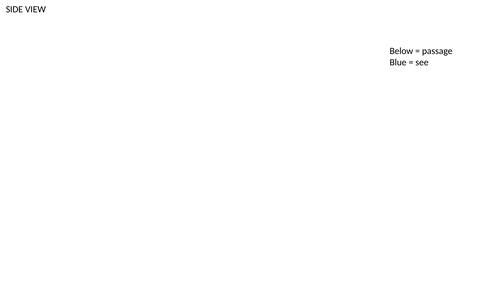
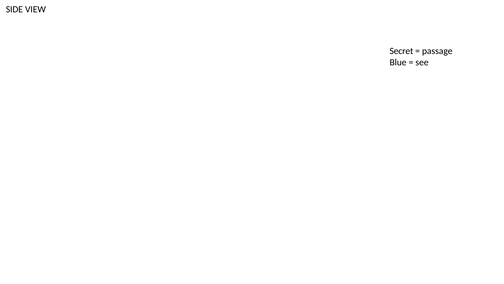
Below: Below -> Secret (401, 51)
